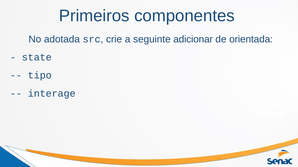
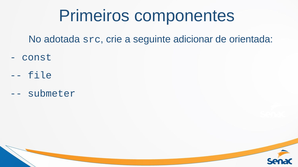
state: state -> const (37, 57)
tipo: tipo -> file (40, 76)
interage: interage -> submeter (52, 94)
